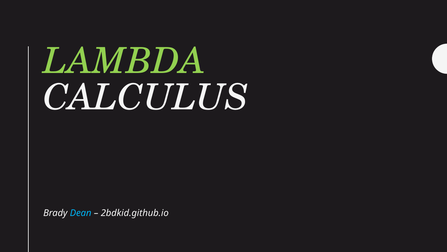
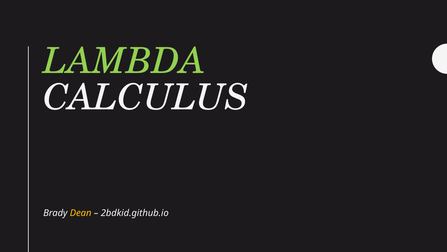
Dean colour: light blue -> yellow (81, 213)
